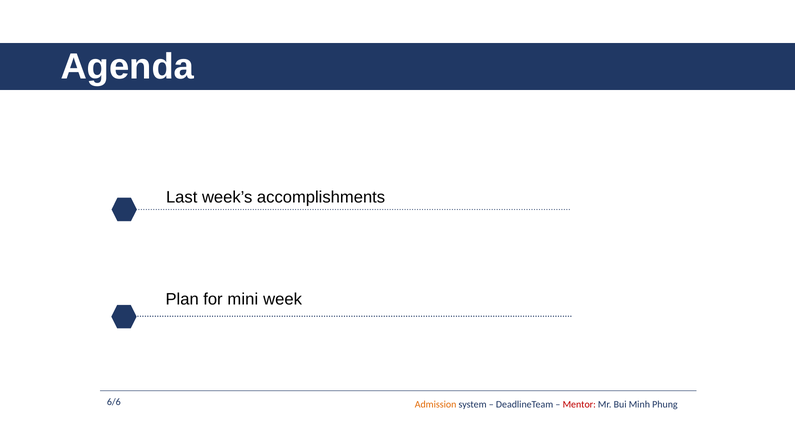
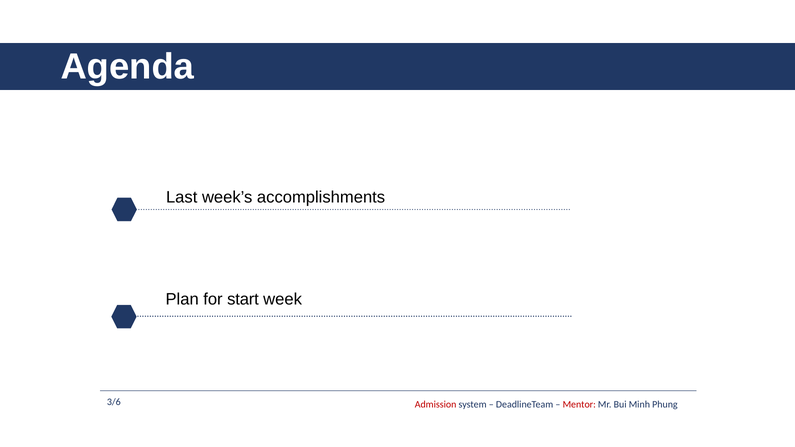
mini: mini -> start (243, 300)
6/6: 6/6 -> 3/6 (114, 402)
Admission colour: orange -> red (436, 405)
